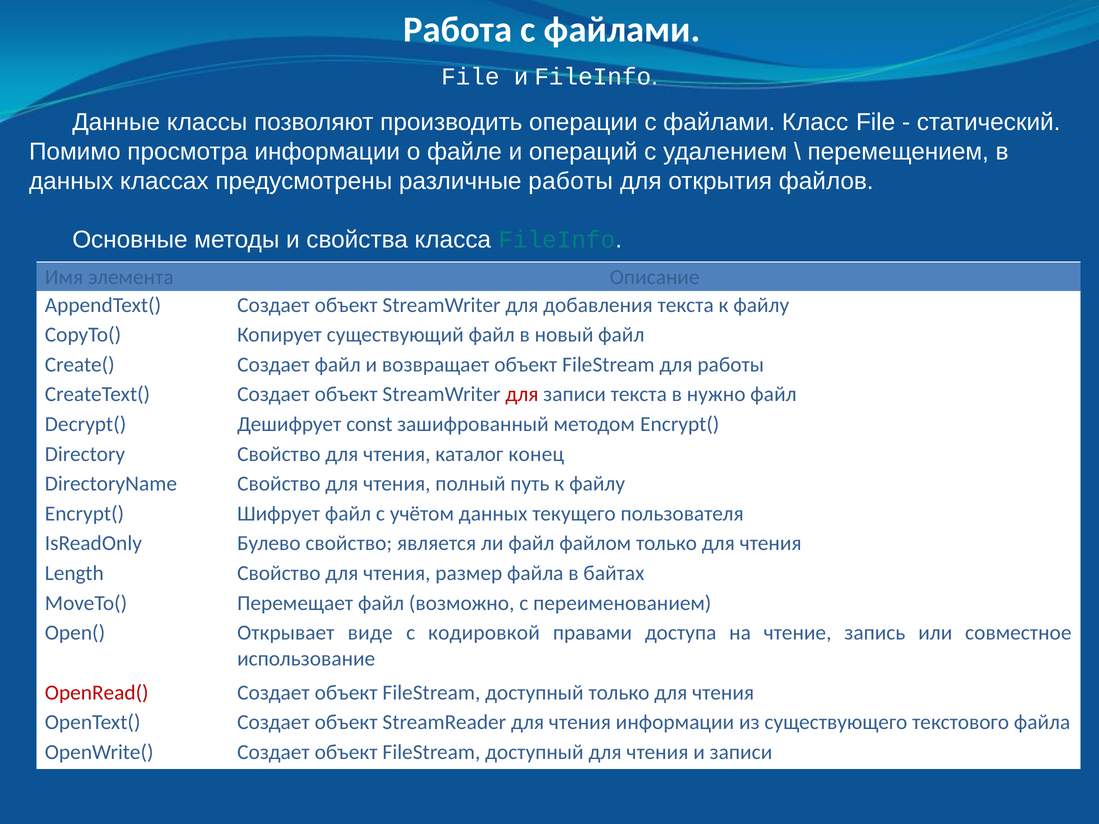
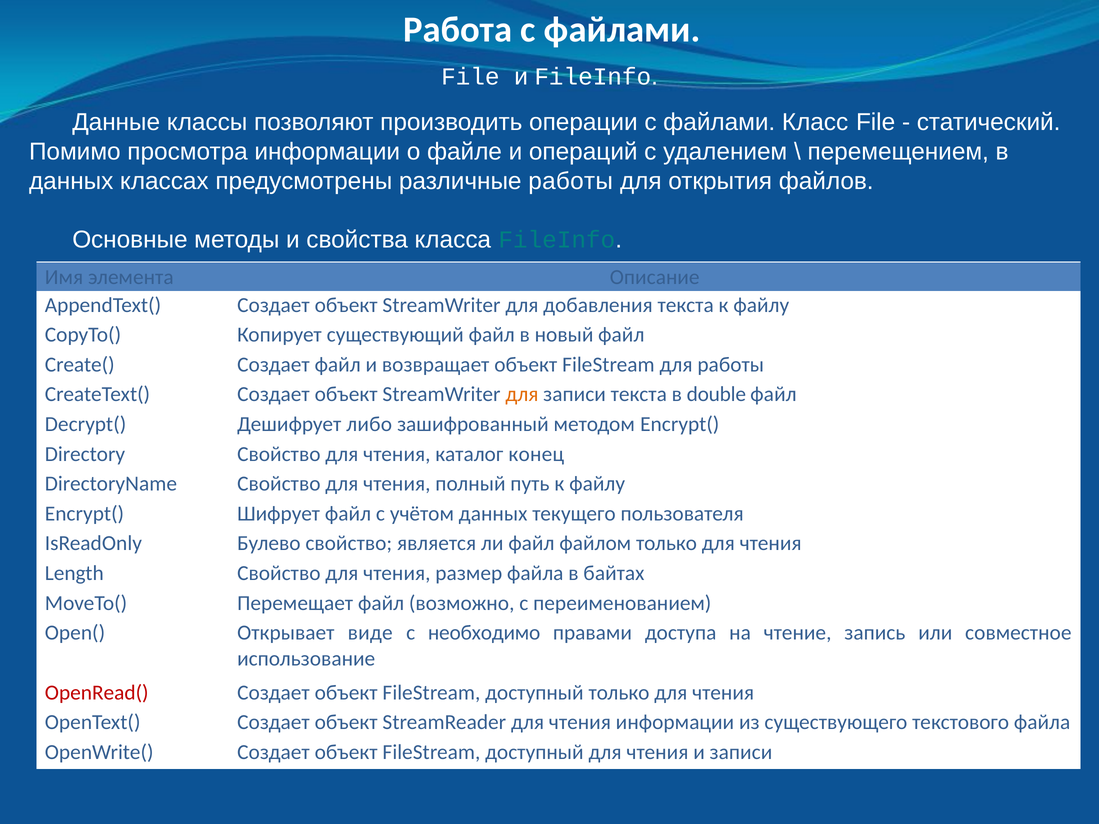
для colour: red -> orange (522, 395)
нужно: нужно -> double (716, 395)
const: const -> либо (369, 424)
кодировкой: кодировкой -> необходимо (484, 633)
